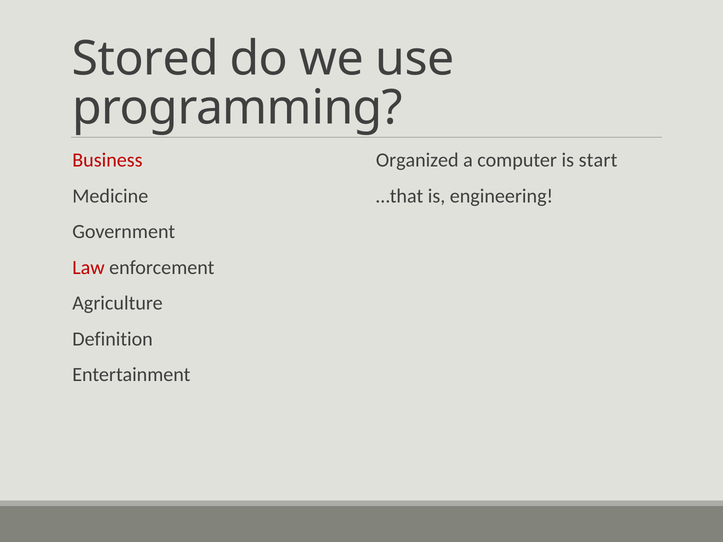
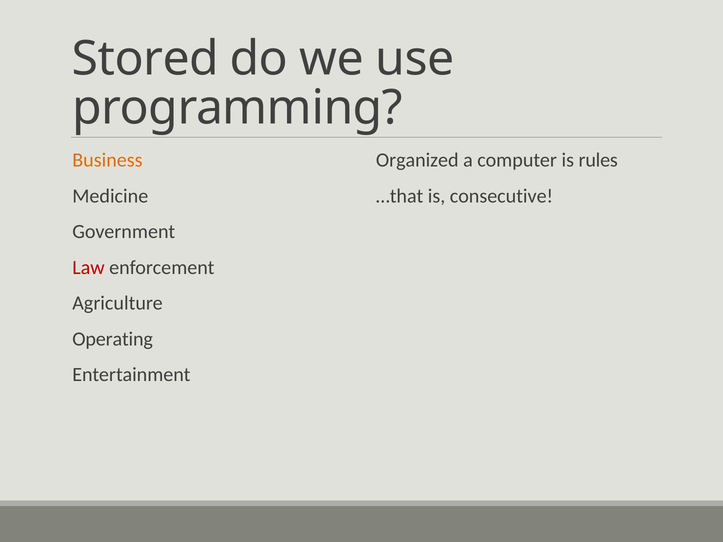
Business colour: red -> orange (107, 160)
start: start -> rules (598, 160)
engineering: engineering -> consecutive (501, 196)
Definition: Definition -> Operating (113, 339)
